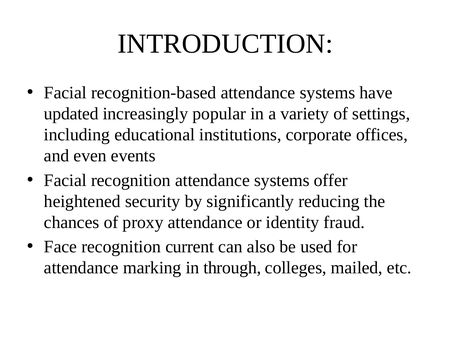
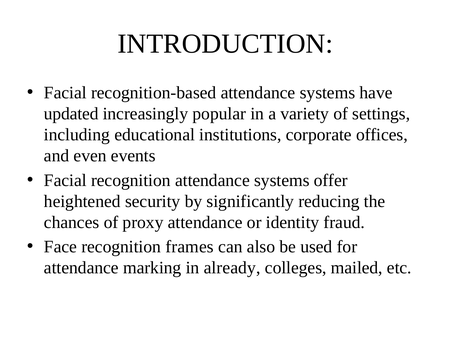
current: current -> frames (190, 247)
through: through -> already (232, 268)
